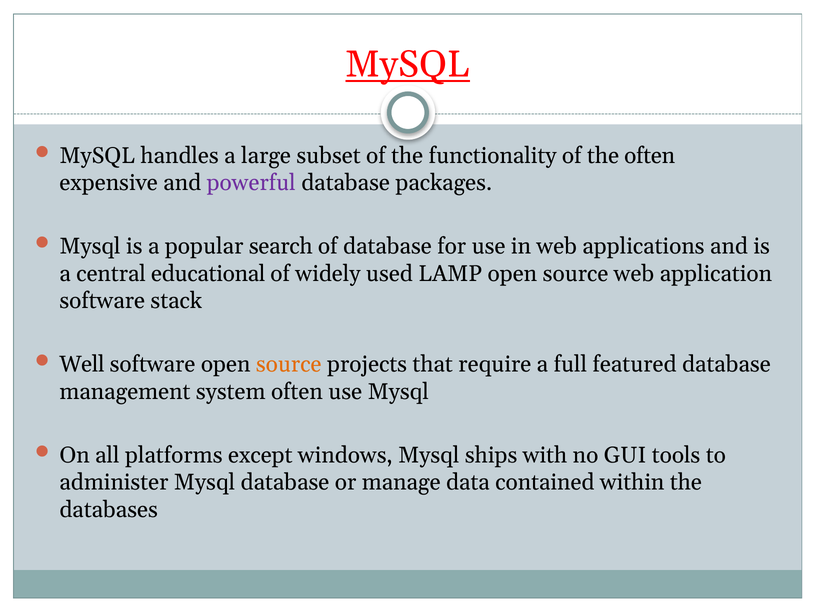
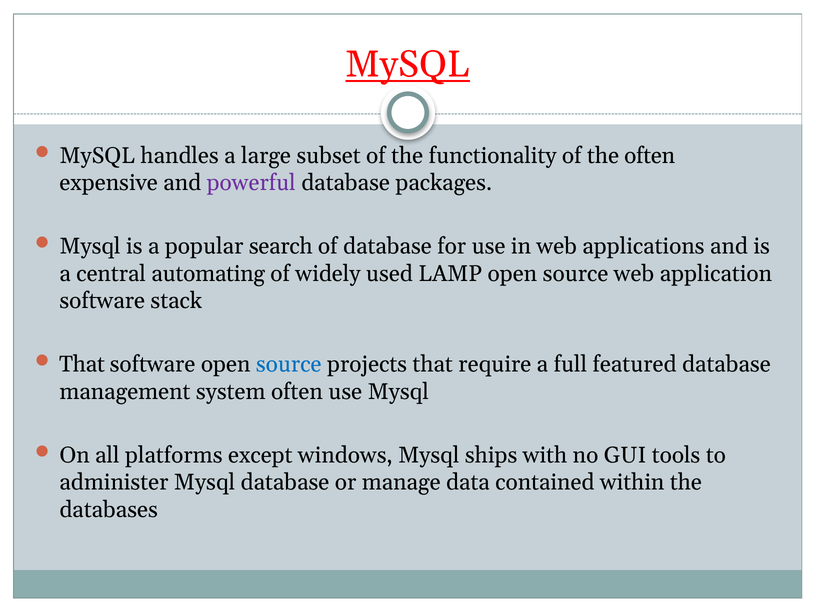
educational: educational -> automating (208, 274)
Well: Well -> That (82, 364)
source colour: orange -> blue (289, 364)
